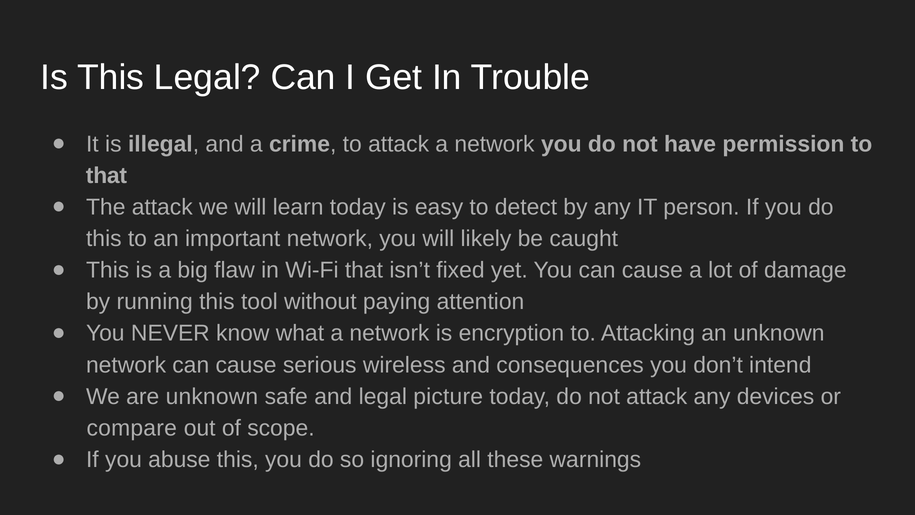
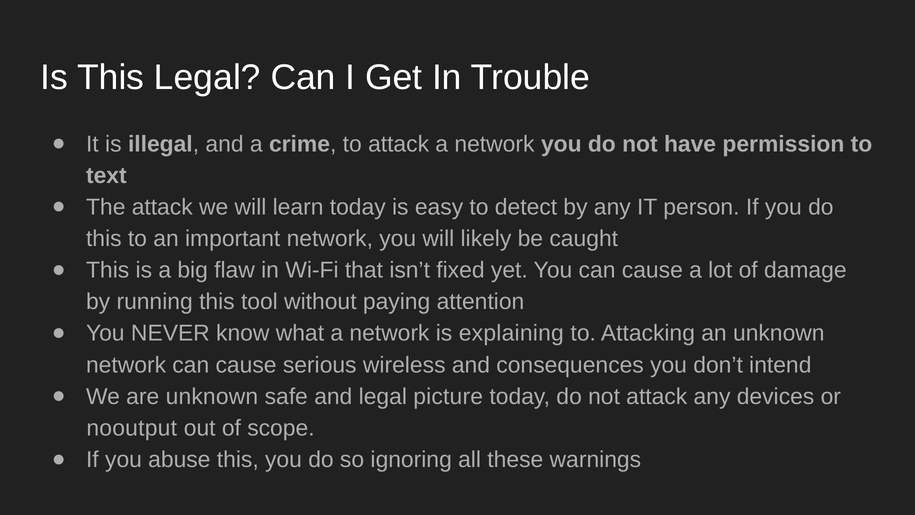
that: that -> text (106, 175)
encryption: encryption -> explaining (511, 333)
compare: compare -> nooutput (132, 428)
